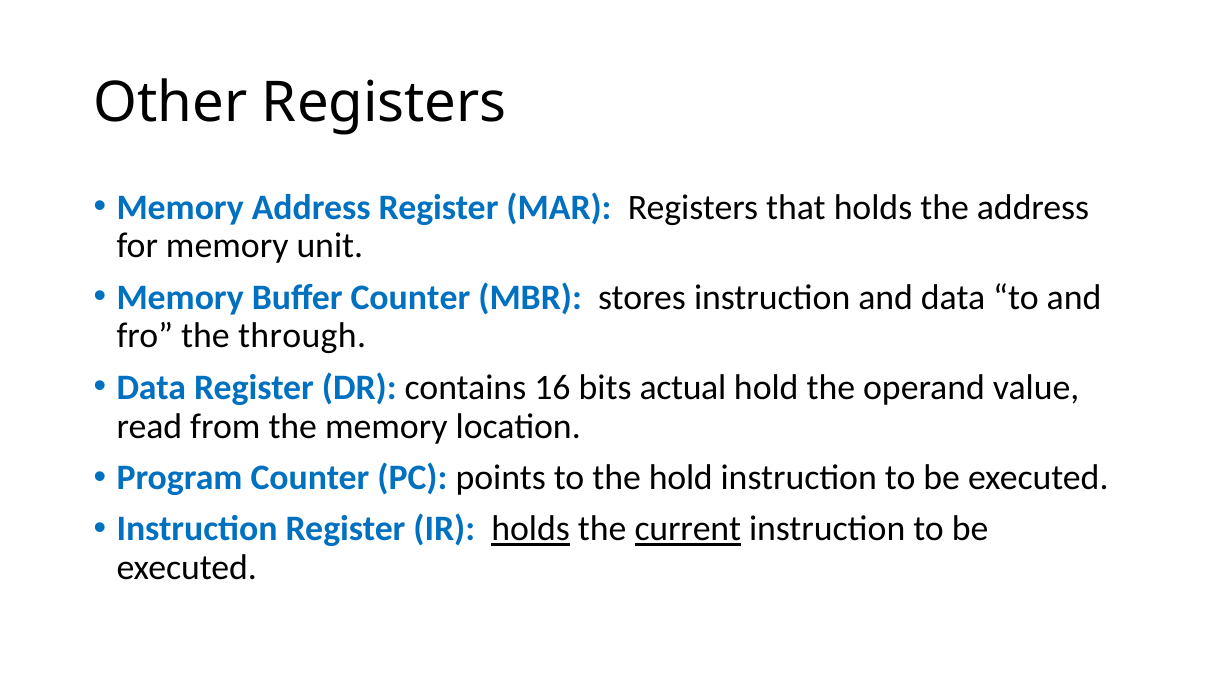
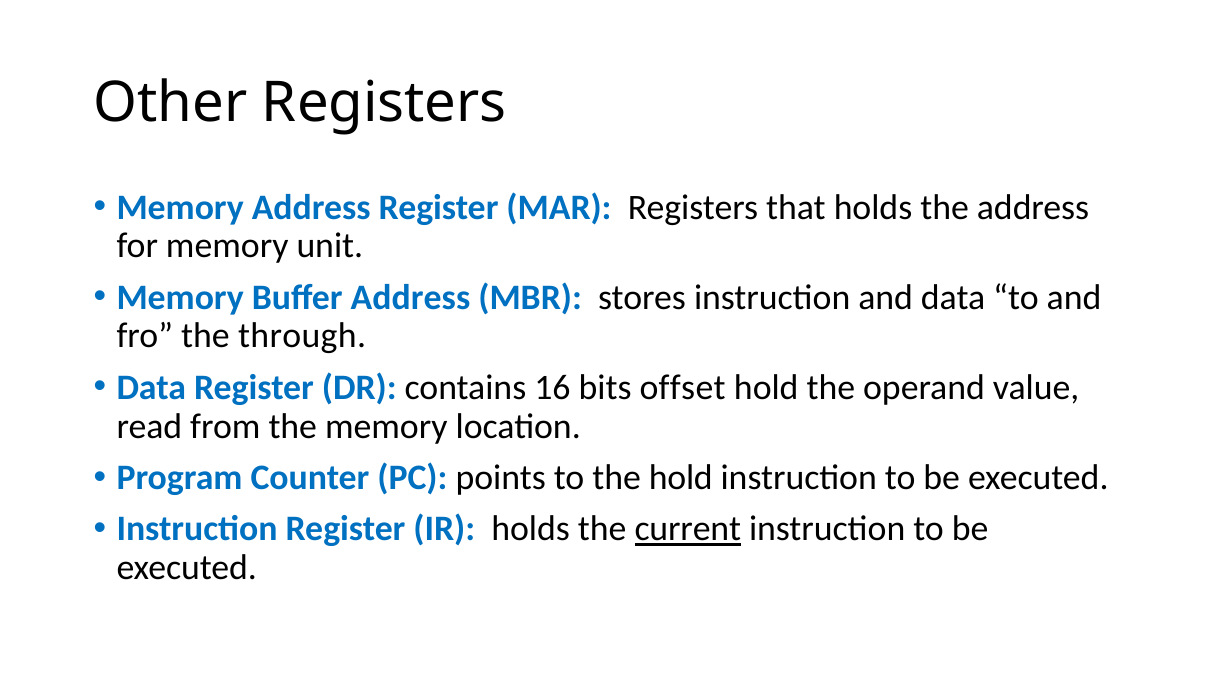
Buffer Counter: Counter -> Address (410, 298)
actual: actual -> offset (683, 388)
holds underline: present -> none (531, 529)
